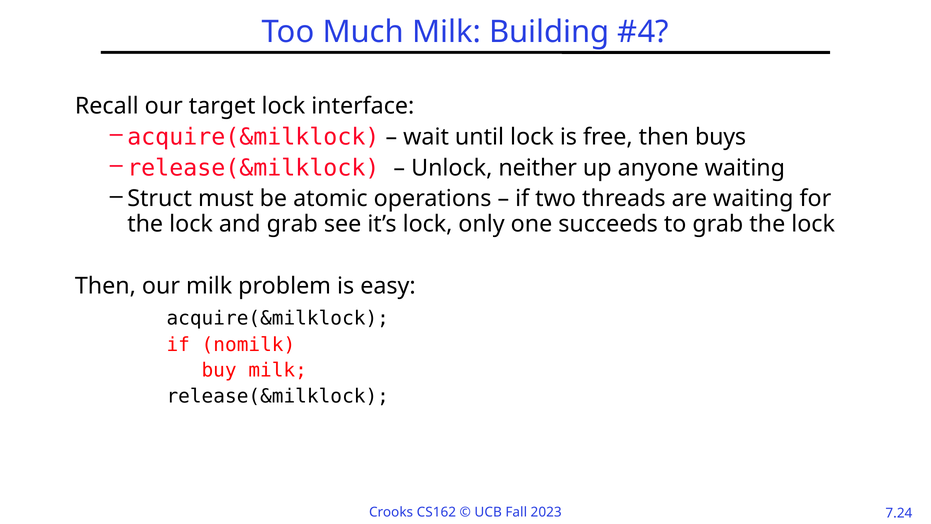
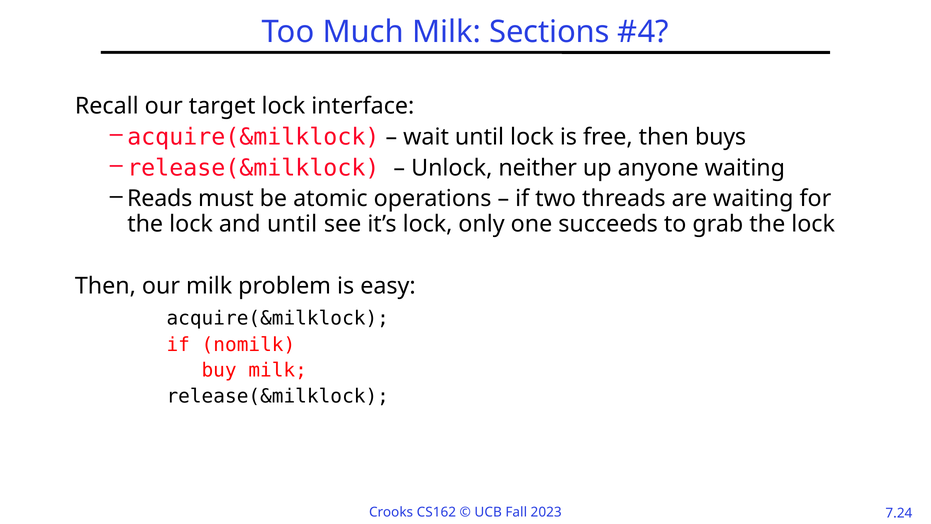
Building: Building -> Sections (549, 32)
Struct: Struct -> Reads (160, 199)
and grab: grab -> until (292, 224)
